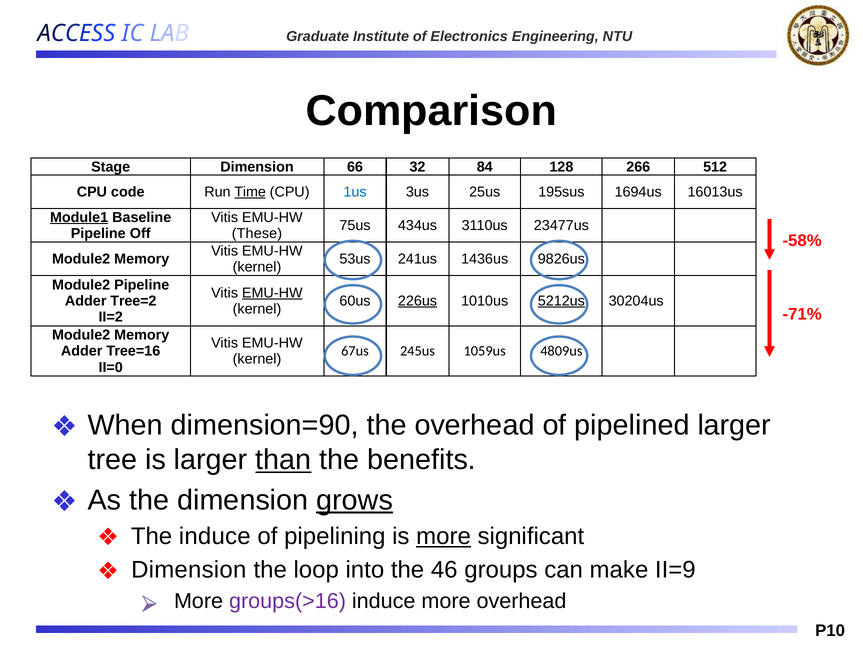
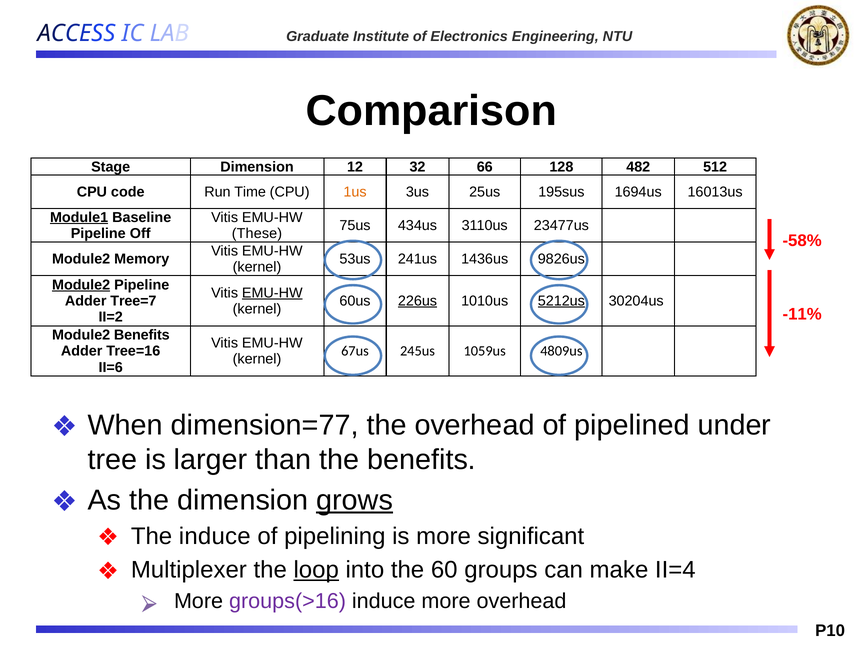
66: 66 -> 12 (355, 167)
84: 84 -> 66 (485, 167)
266: 266 -> 482 (638, 167)
Time underline: present -> none (250, 192)
1us colour: blue -> orange (355, 192)
Module2 underline: none -> present (81, 285)
Tree=2: Tree=2 -> Tree=7 (133, 301)
-71%: -71% -> -11% (802, 315)
Memory: Memory -> Benefits (142, 335)
II=0: II=0 -> II=6 (111, 367)
dimension=90: dimension=90 -> dimension=77 (265, 426)
pipelined larger: larger -> under (734, 426)
than underline: present -> none (283, 460)
more underline: present -> none (443, 536)
Dimension: Dimension -> Multiplexer (189, 570)
loop underline: none -> present (316, 570)
46: 46 -> 60 (444, 570)
II=9: II=9 -> II=4 (675, 570)
